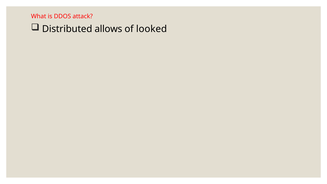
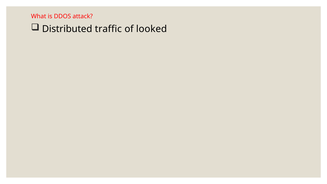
allows: allows -> traffic (108, 29)
